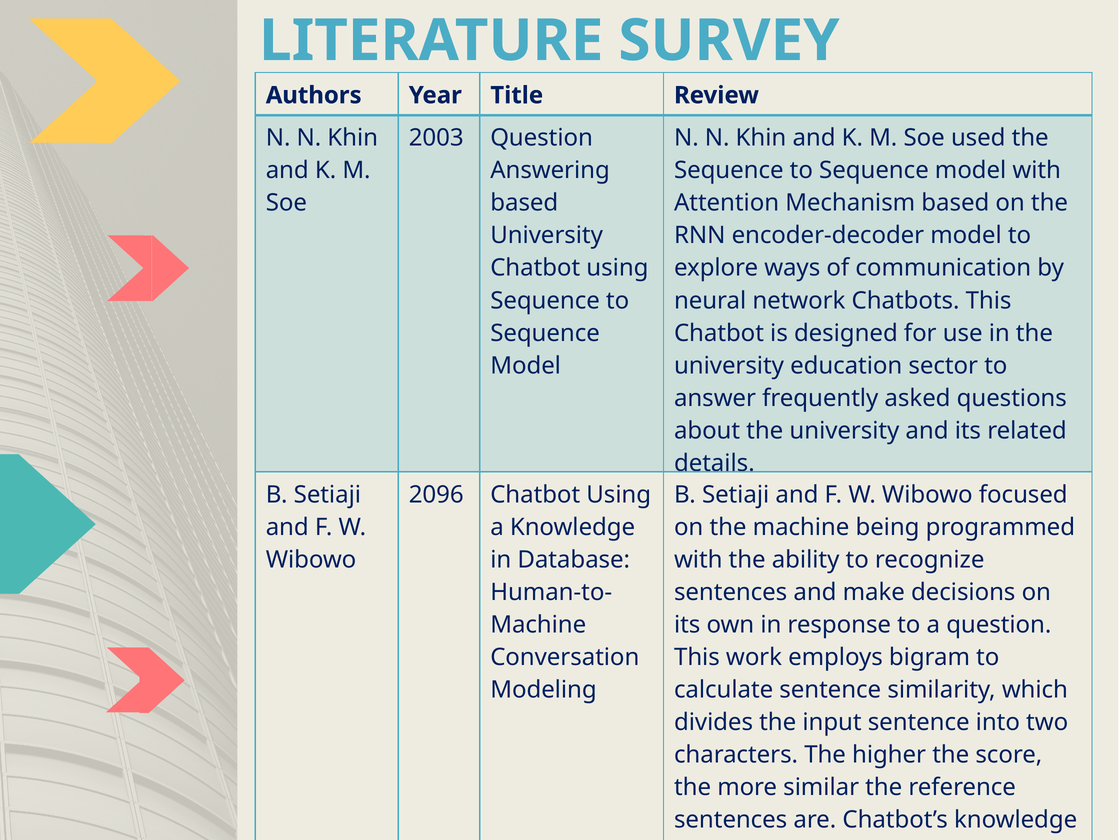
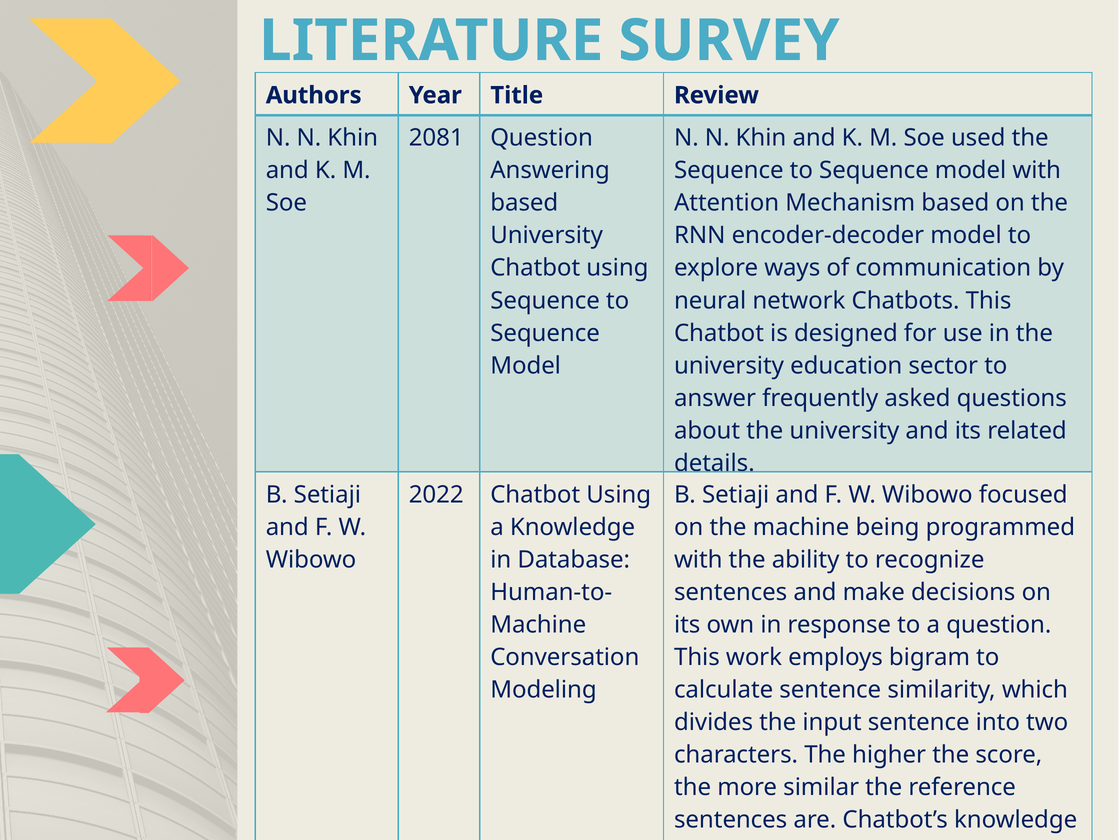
2003: 2003 -> 2081 (436, 138)
2096: 2096 -> 2022 (436, 495)
